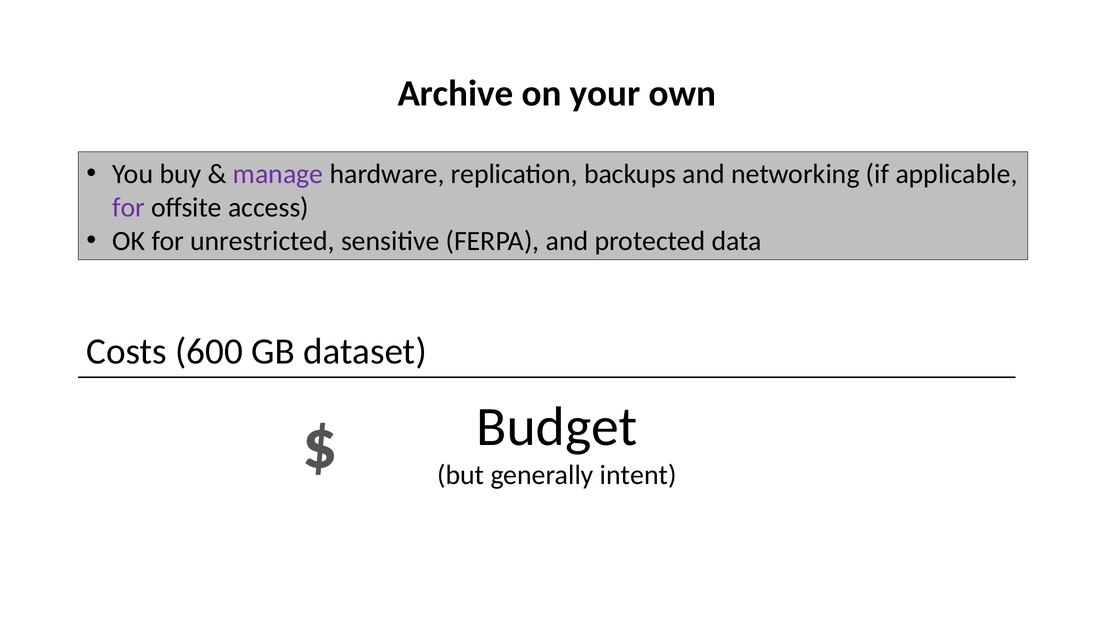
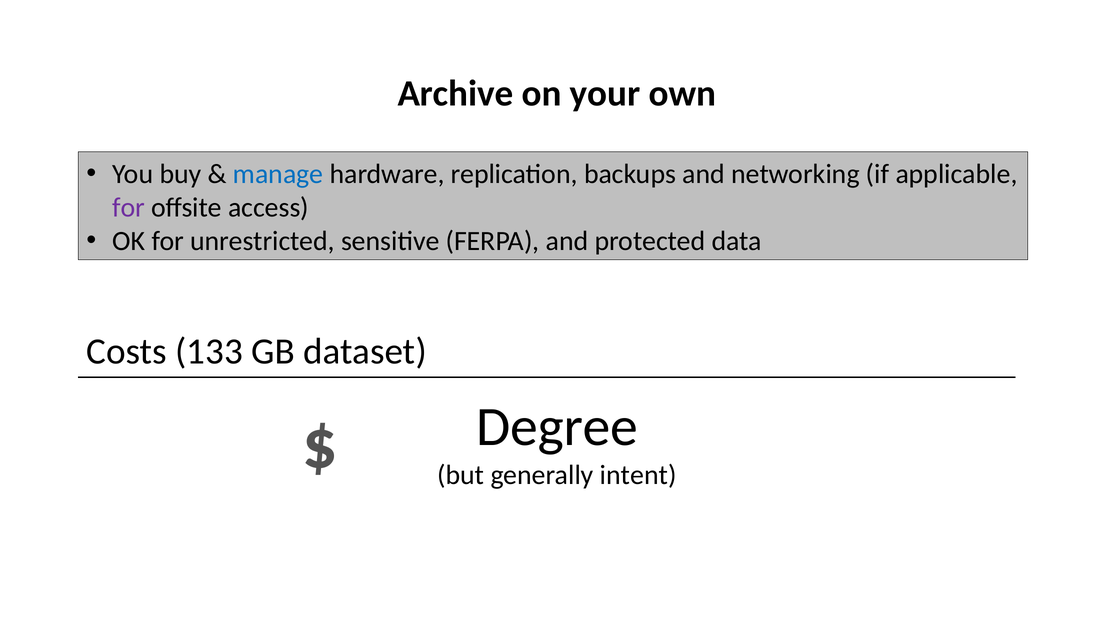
manage colour: purple -> blue (278, 174)
600: 600 -> 133 (209, 352)
Budget: Budget -> Degree (557, 427)
